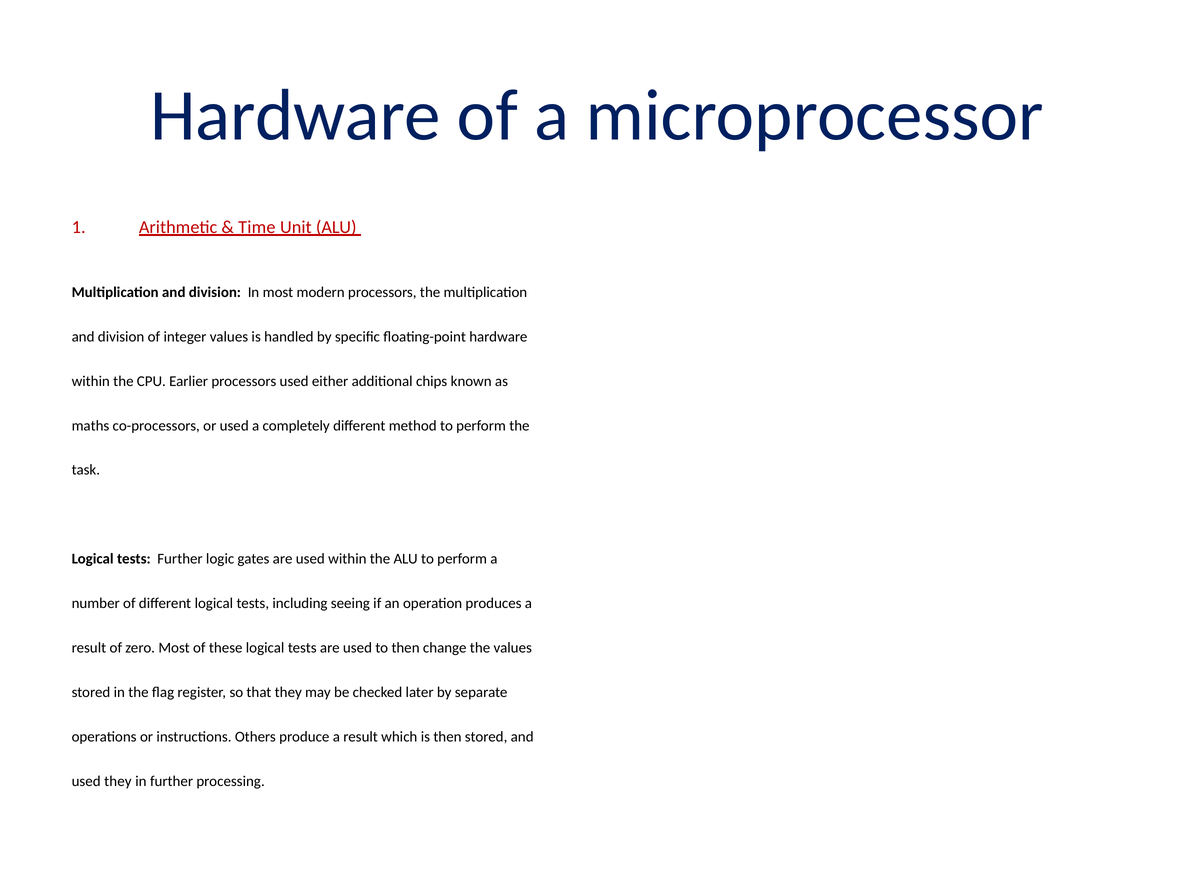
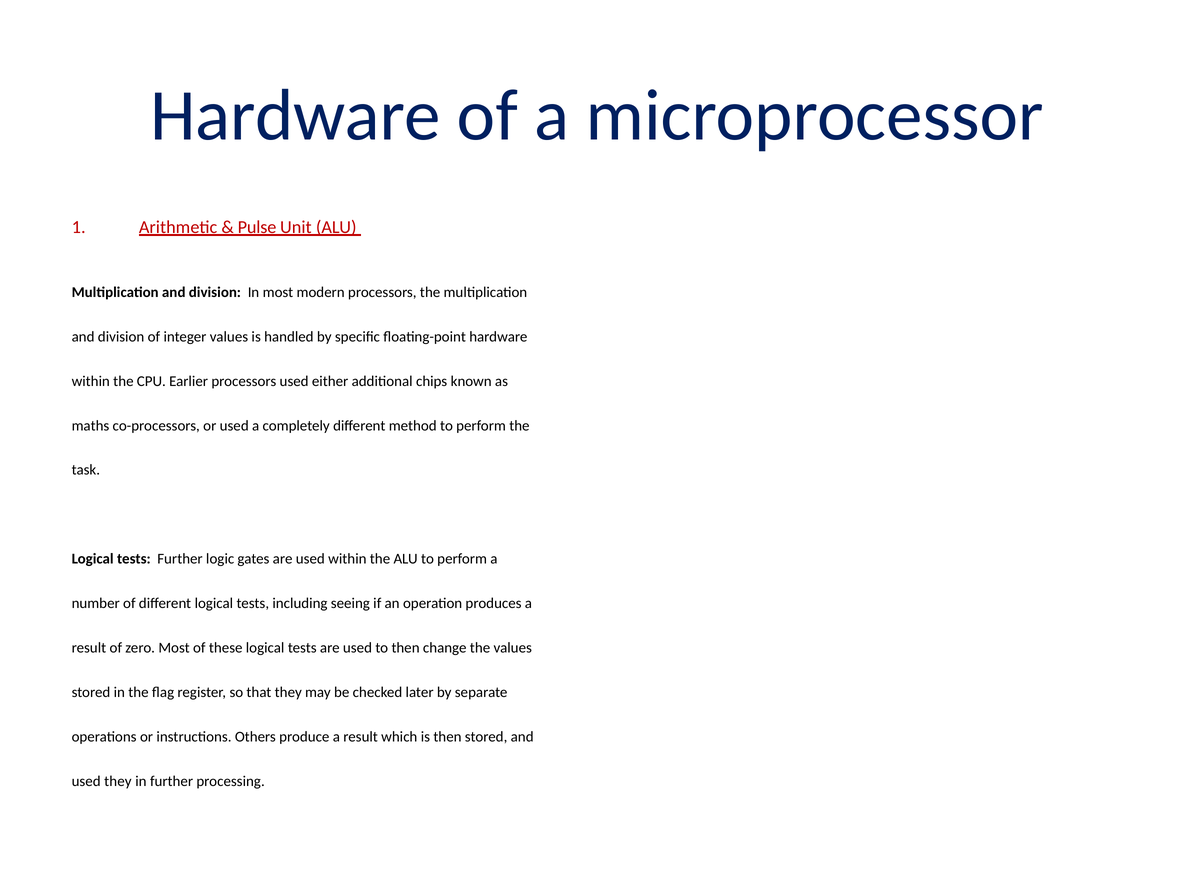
Time: Time -> Pulse (257, 227)
